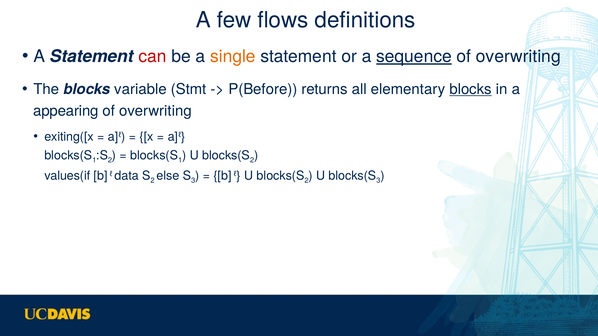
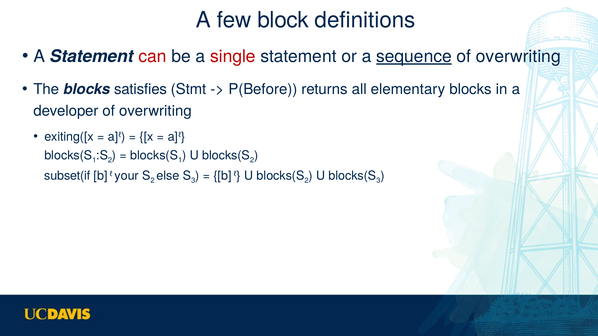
flows: flows -> block (283, 20)
single colour: orange -> red (233, 57)
variable: variable -> satisfies (141, 89)
blocks underline: present -> none (471, 89)
appearing: appearing -> developer (66, 111)
values(if: values(if -> subset(if (67, 176)
data: data -> your (127, 176)
